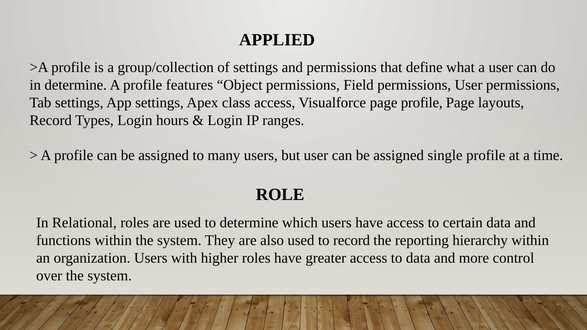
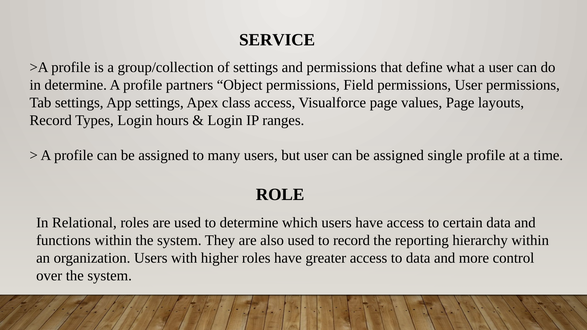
APPLIED: APPLIED -> SERVICE (277, 40)
features: features -> partners (190, 85)
page profile: profile -> values (422, 103)
